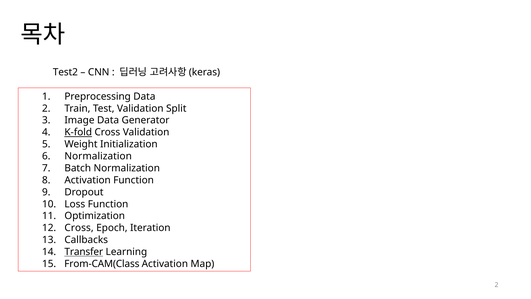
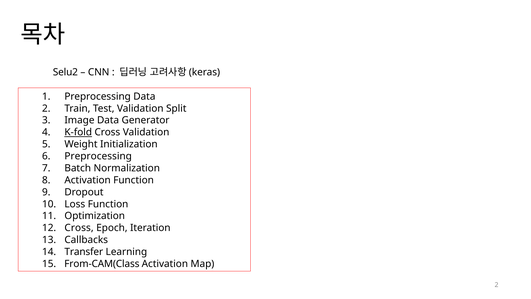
Test2: Test2 -> Selu2 (65, 72)
Normalization: Normalization -> Preprocessing (98, 156)
Transfer underline: present -> none (84, 252)
